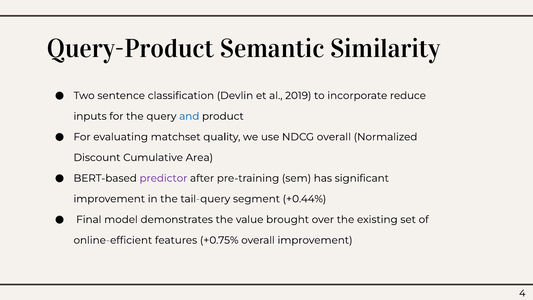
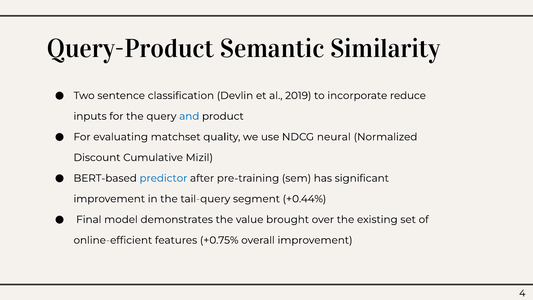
NDCG overall: overall -> neural (334, 137)
Area: Area -> Mizil (199, 157)
predictor colour: purple -> blue (163, 178)
